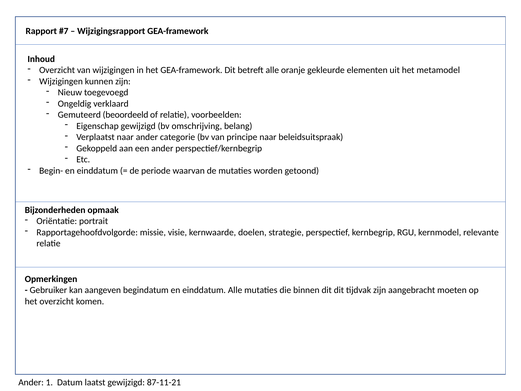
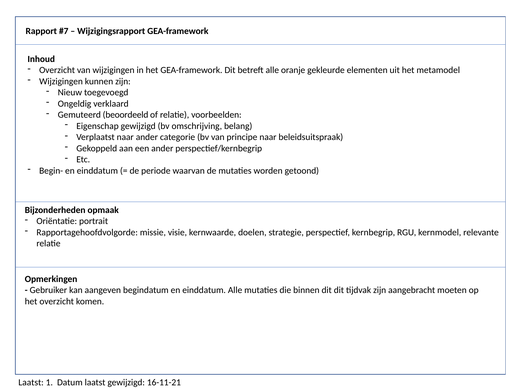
Ander: Ander -> Laatst (31, 382)
87-11-21: 87-11-21 -> 16-11-21 (164, 382)
